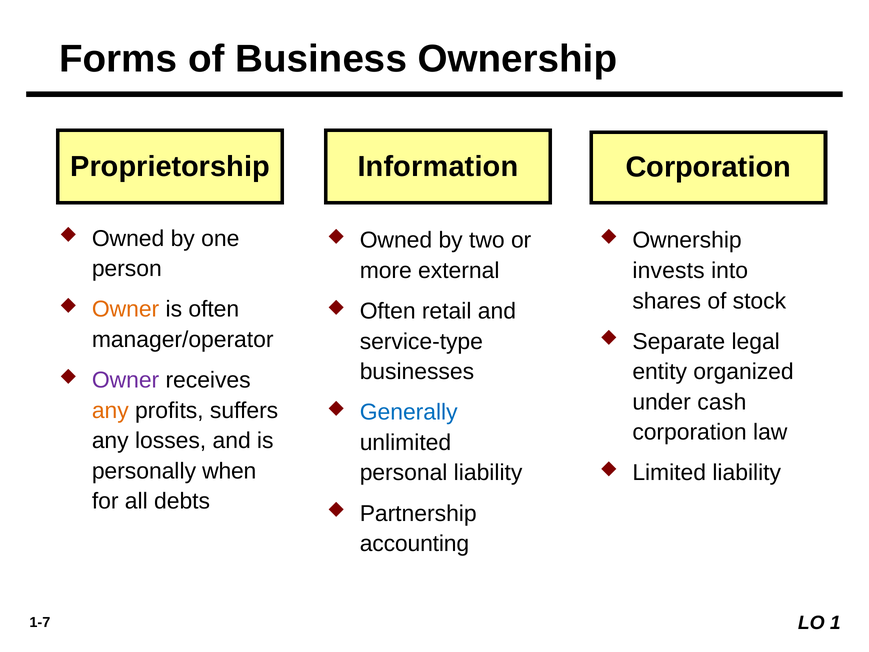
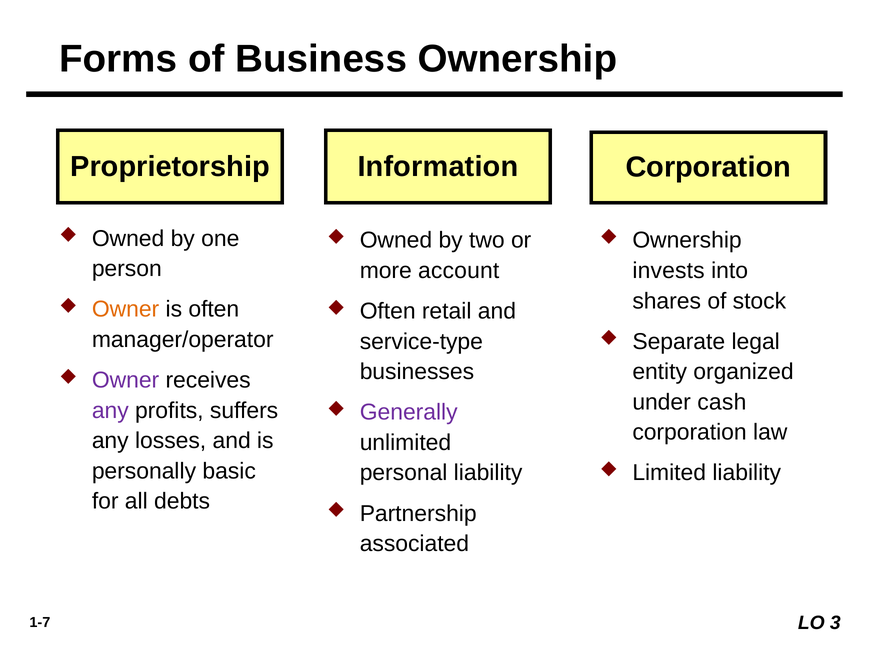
external: external -> account (459, 271)
any colour: orange -> purple (110, 410)
Generally colour: blue -> purple (409, 412)
when: when -> basic (229, 471)
accounting: accounting -> associated (414, 544)
1: 1 -> 3 (835, 622)
